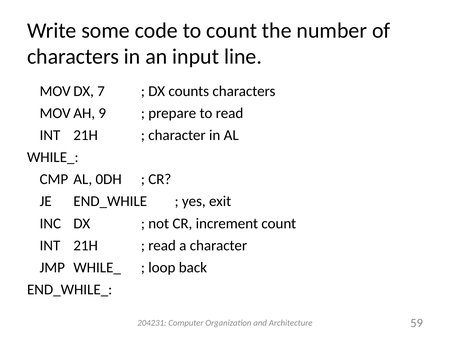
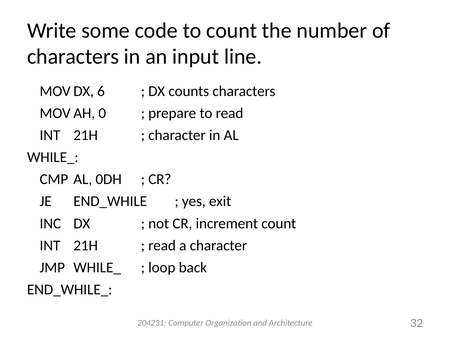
7: 7 -> 6 (101, 91)
9: 9 -> 0 (102, 113)
59: 59 -> 32 (417, 323)
